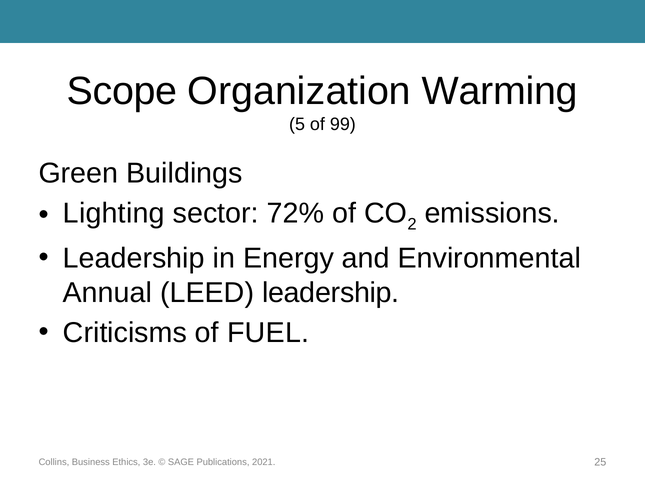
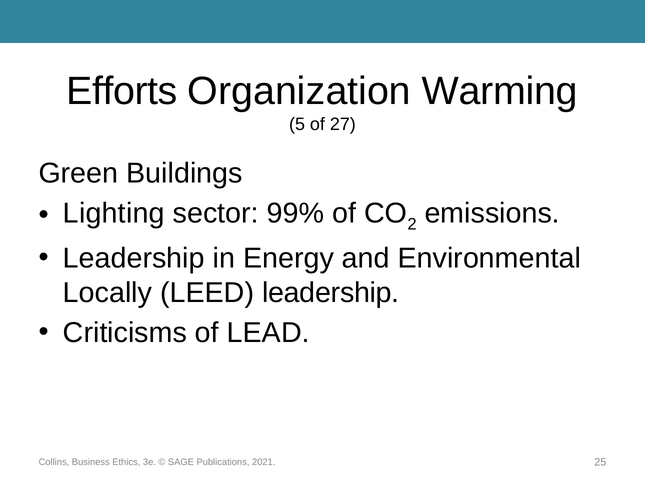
Scope: Scope -> Efforts (122, 91)
99: 99 -> 27 (343, 124)
72%: 72% -> 99% (296, 213)
Annual: Annual -> Locally (108, 292)
FUEL: FUEL -> LEAD (268, 333)
